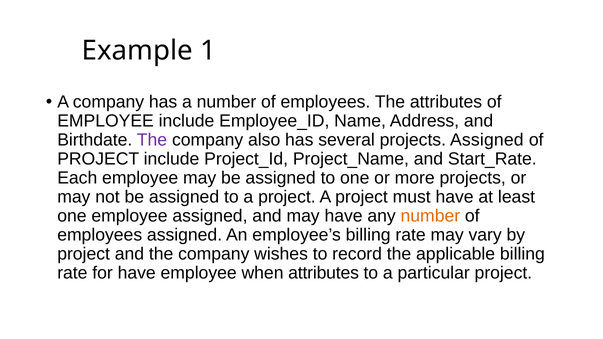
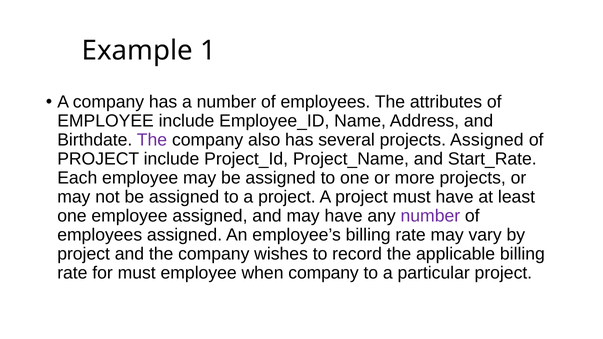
number colour: orange -> purple (430, 216)
for have: have -> must (137, 273)
when attributes: attributes -> company (324, 273)
